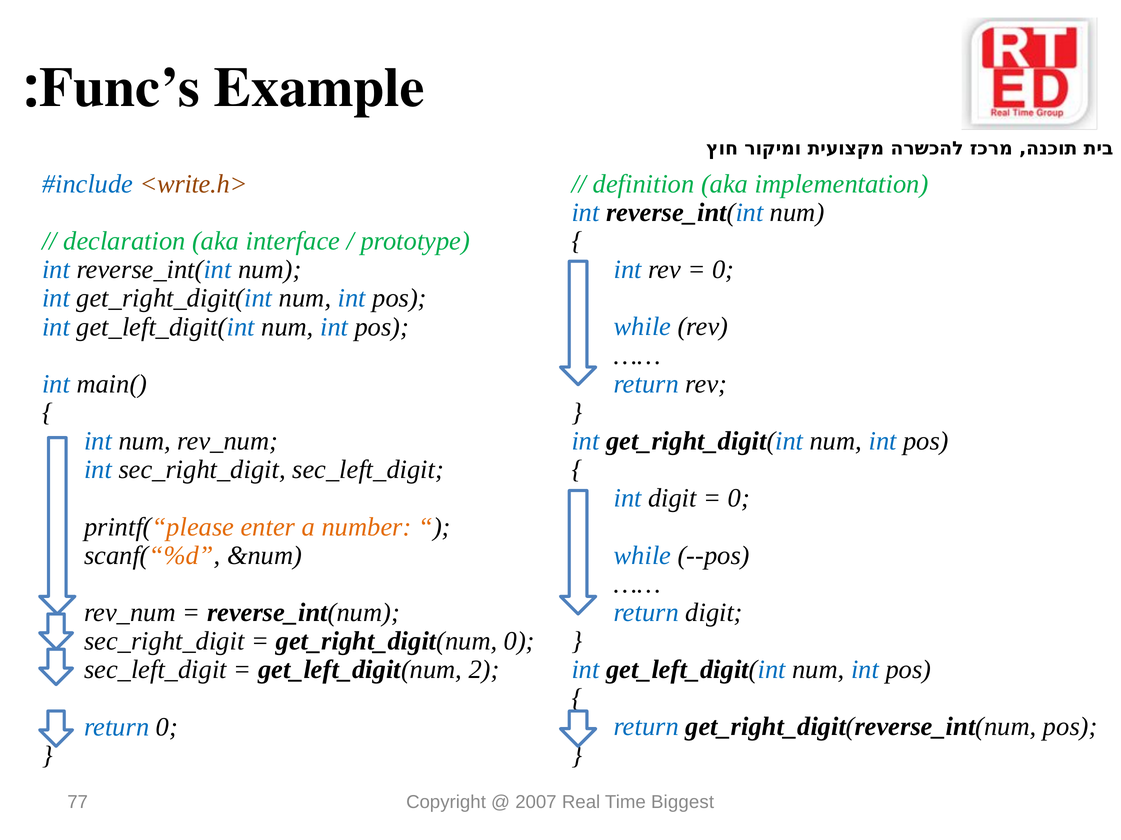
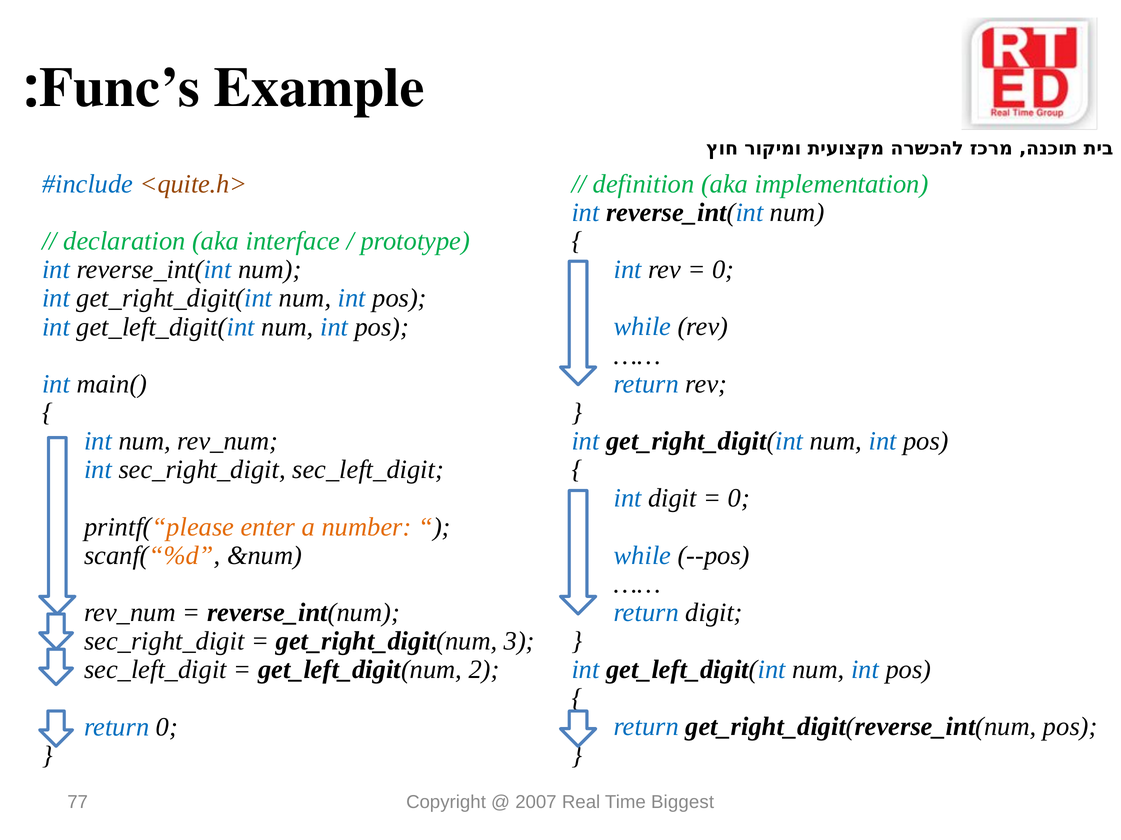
<write.h>: <write.h> -> <quite.h> (194, 184)
get_right_digit(num 0: 0 -> 3 (519, 642)
